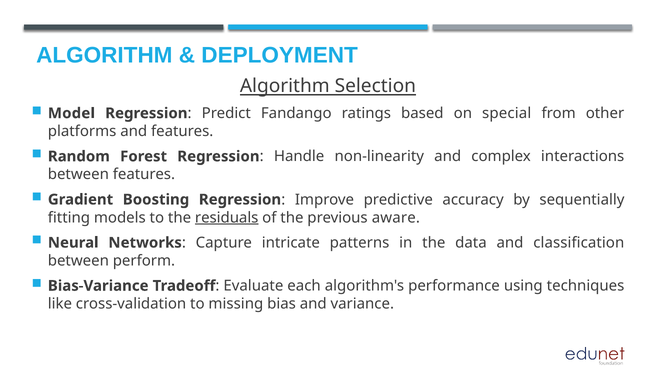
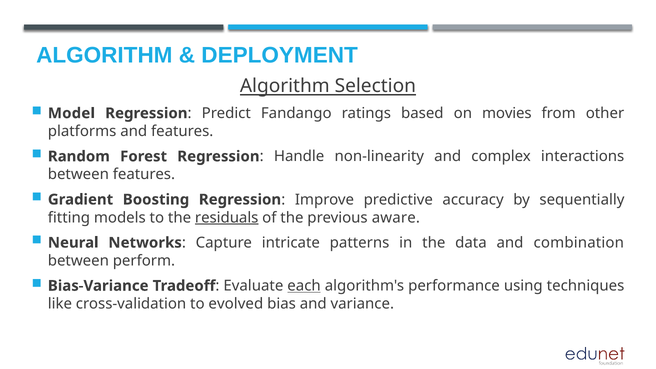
special: special -> movies (507, 113)
classification: classification -> combination (579, 243)
each underline: none -> present (304, 286)
missing: missing -> evolved (236, 304)
